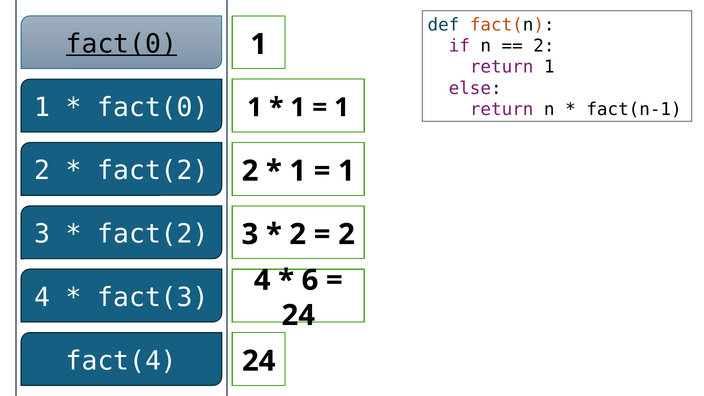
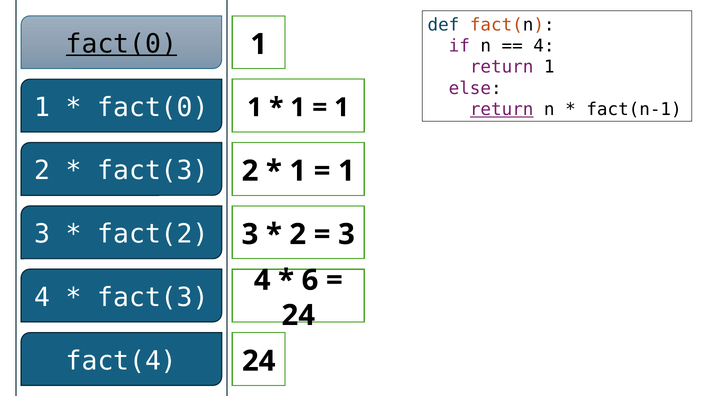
2: 2 -> 4 (544, 46)
return underline: none -> present (502, 109)
fact(2: fact(2 -> fact(3 (153, 171)
2: 2 -> 3 (346, 234)
